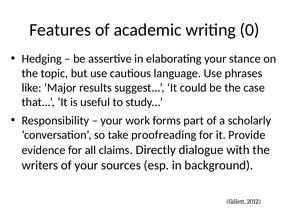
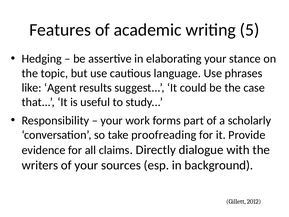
0: 0 -> 5 (250, 30)
Major: Major -> Agent (60, 88)
